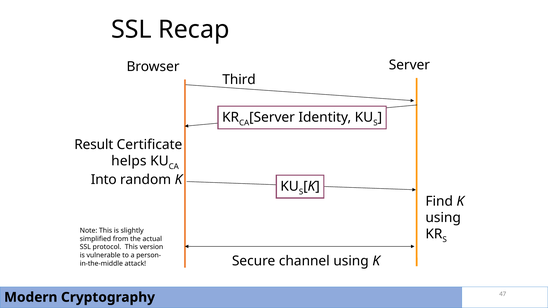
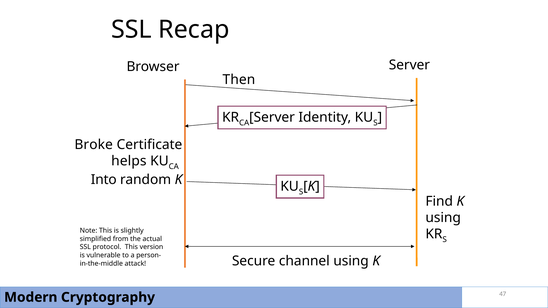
Third: Third -> Then (239, 80)
Result: Result -> Broke (94, 145)
